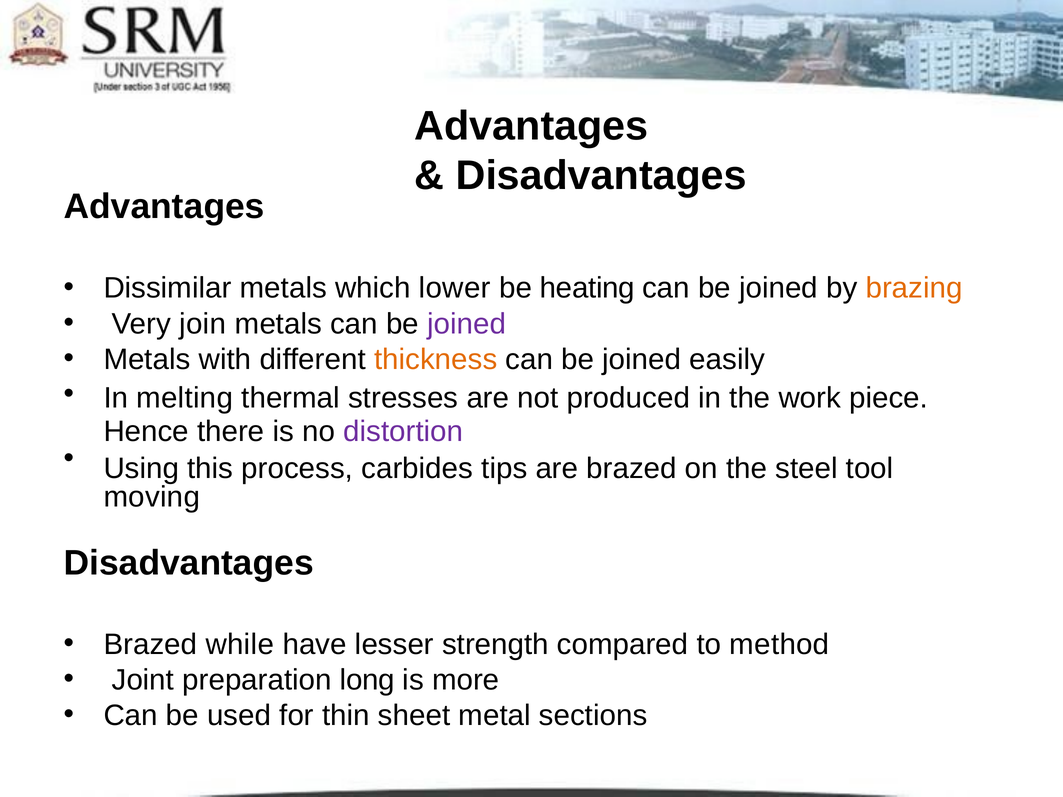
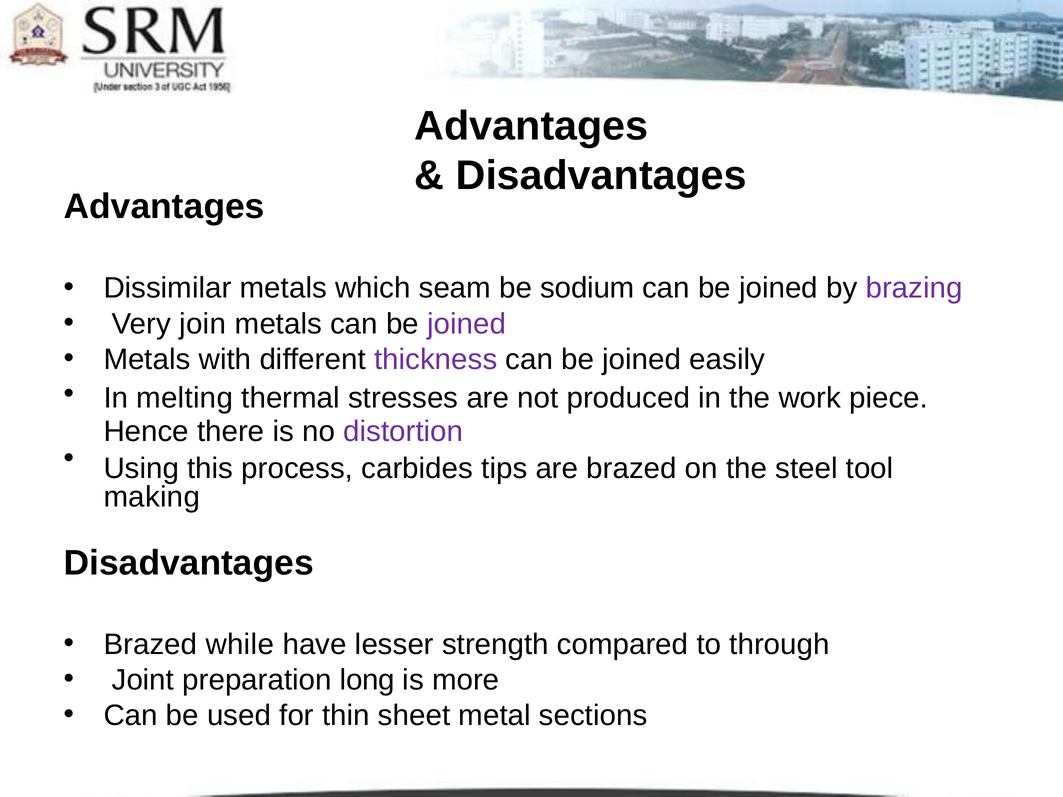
lower: lower -> seam (455, 288)
heating: heating -> sodium (587, 288)
brazing colour: orange -> purple (914, 288)
thickness colour: orange -> purple (436, 359)
moving: moving -> making (152, 497)
method: method -> through (780, 645)
